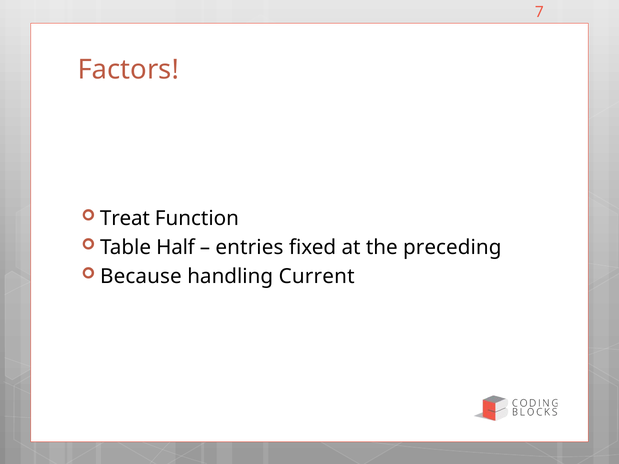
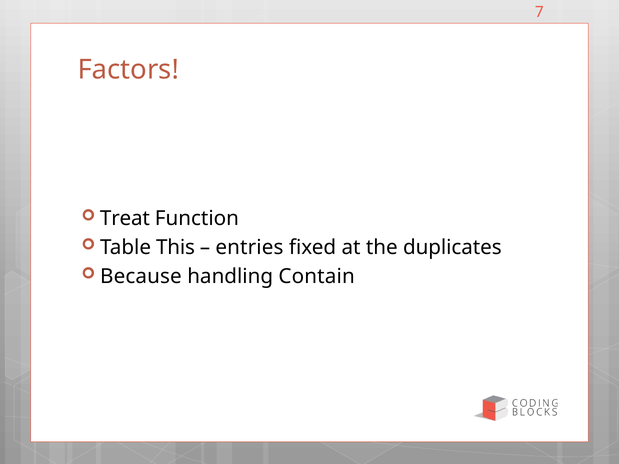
Half: Half -> This (176, 248)
preceding: preceding -> duplicates (452, 248)
Current: Current -> Contain (317, 277)
